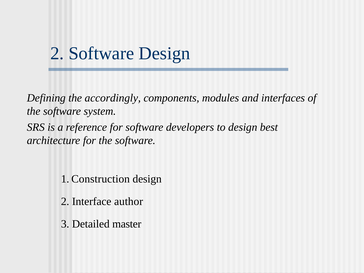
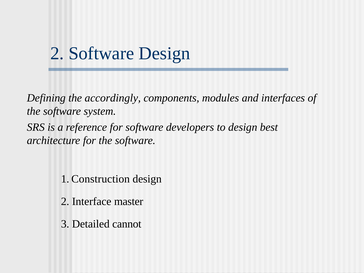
author: author -> master (129, 201)
master: master -> cannot (127, 224)
